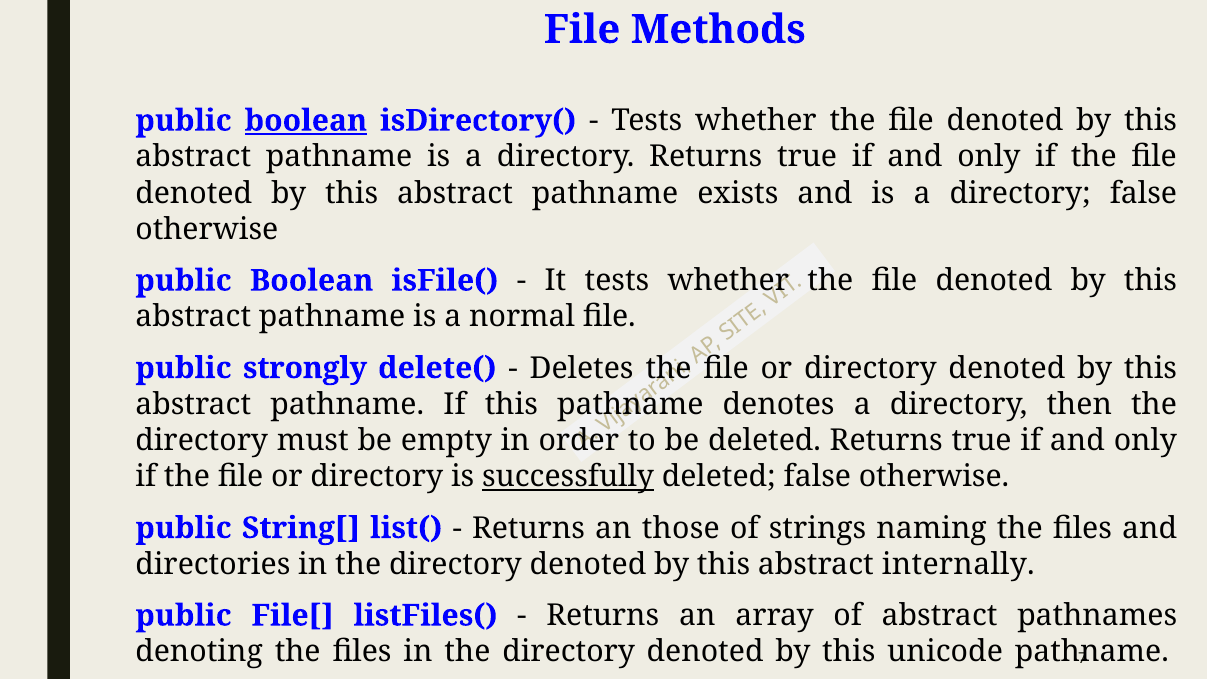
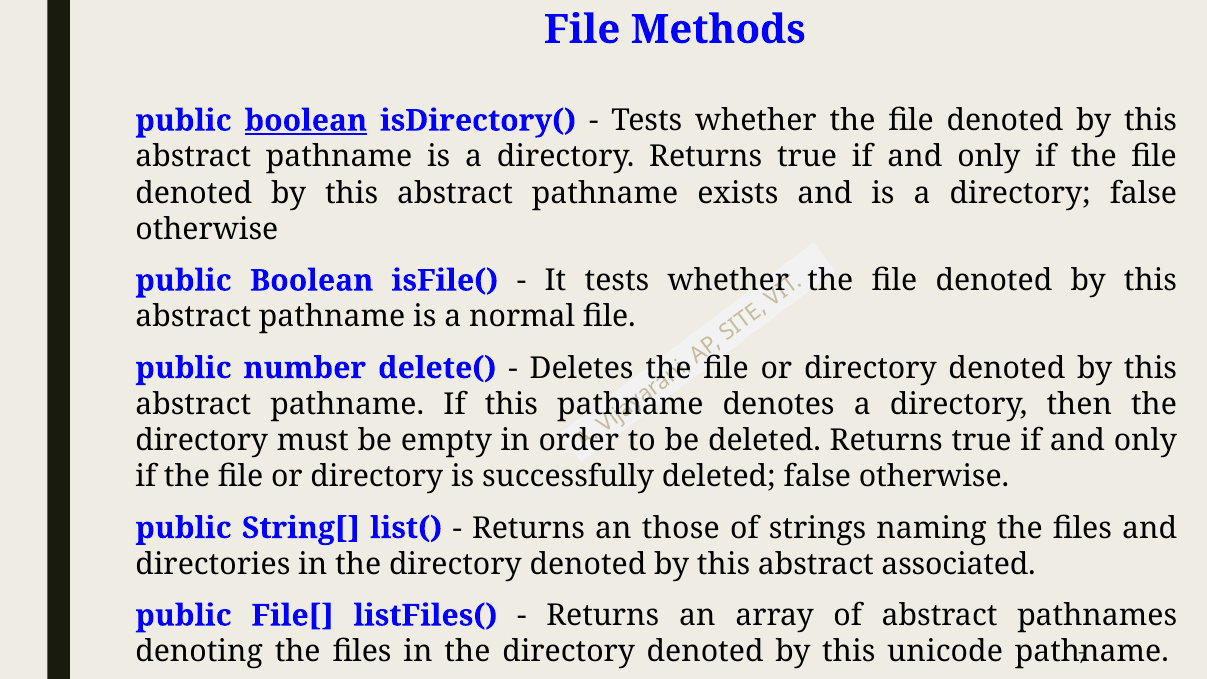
strongly: strongly -> number (305, 368)
successfully underline: present -> none (568, 477)
internally: internally -> associated (959, 564)
